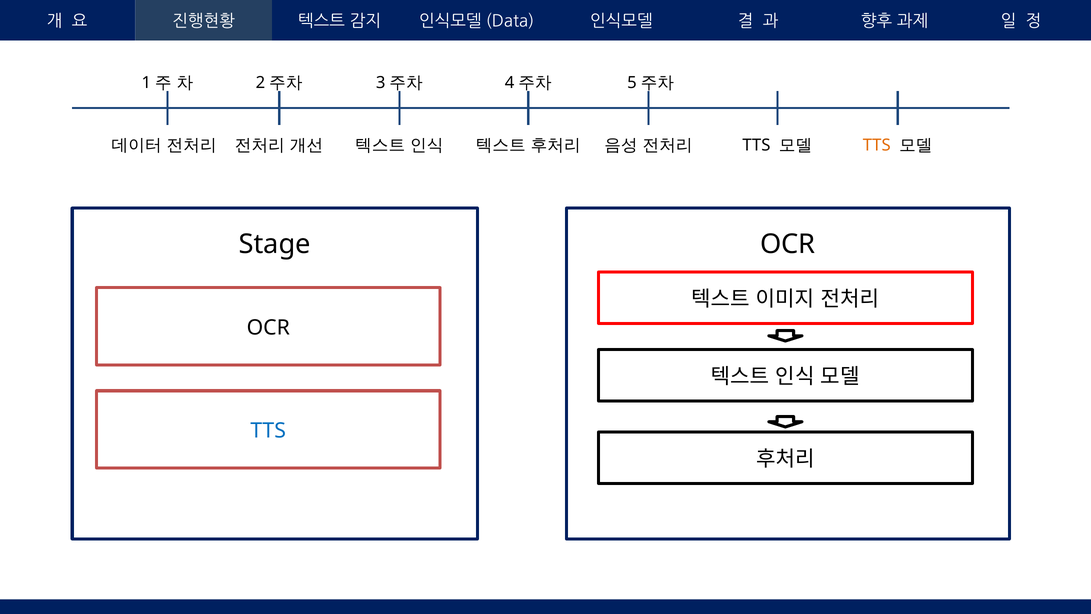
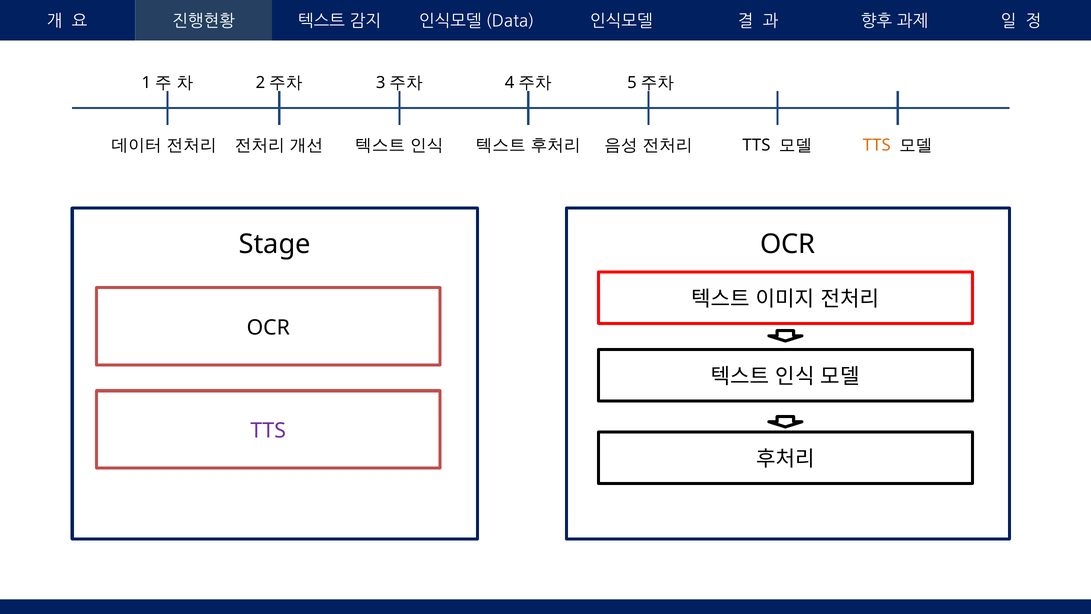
TTS colour: blue -> purple (268, 431)
